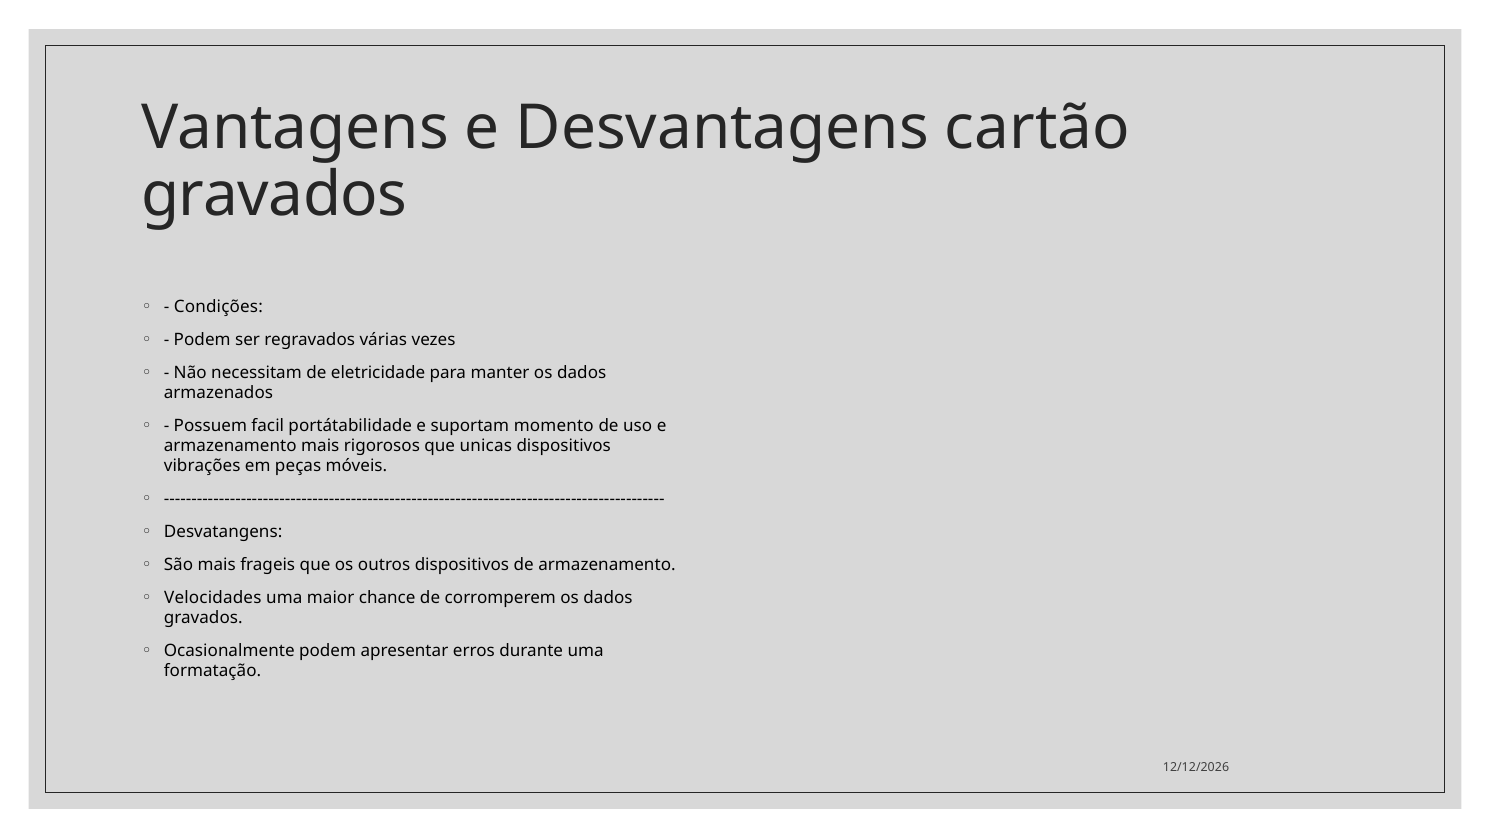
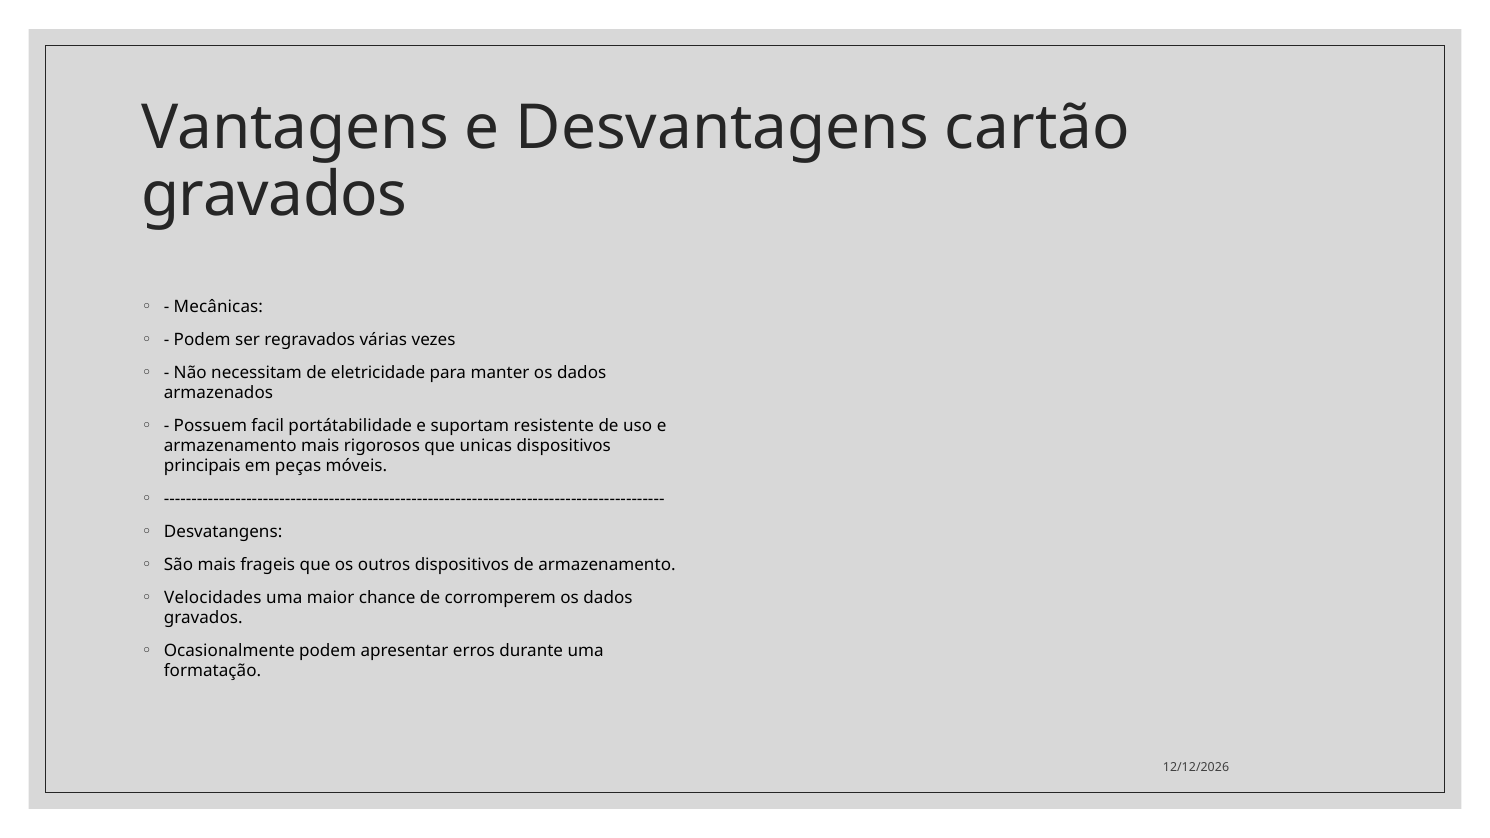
Condições: Condições -> Mecânicas (218, 307)
momento: momento -> resistente (554, 426)
vibrações: vibrações -> principais (202, 466)
